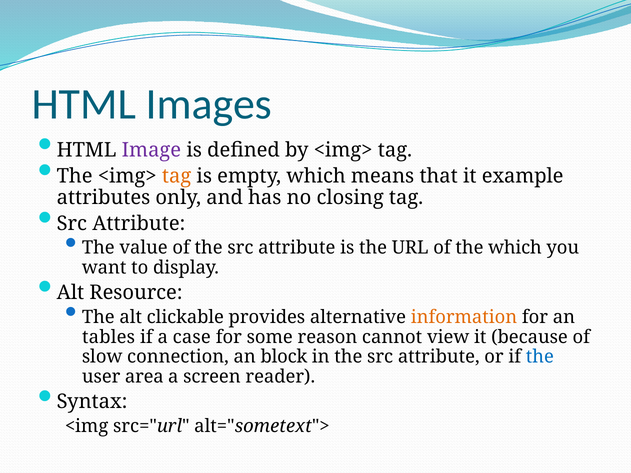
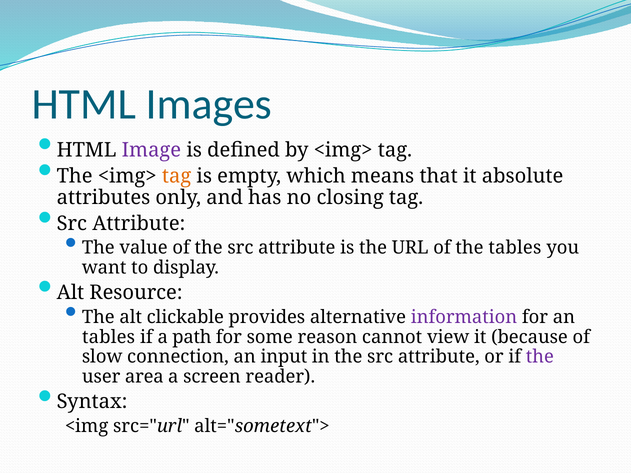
example: example -> absolute (523, 176)
the which: which -> tables (515, 248)
information colour: orange -> purple (464, 317)
case: case -> path (192, 337)
block: block -> input (284, 357)
the colour: blue -> purple (540, 357)
